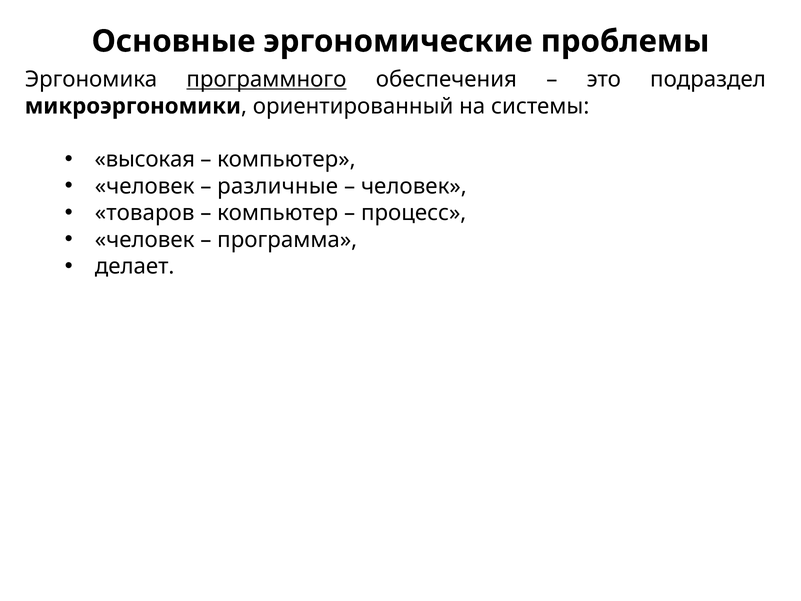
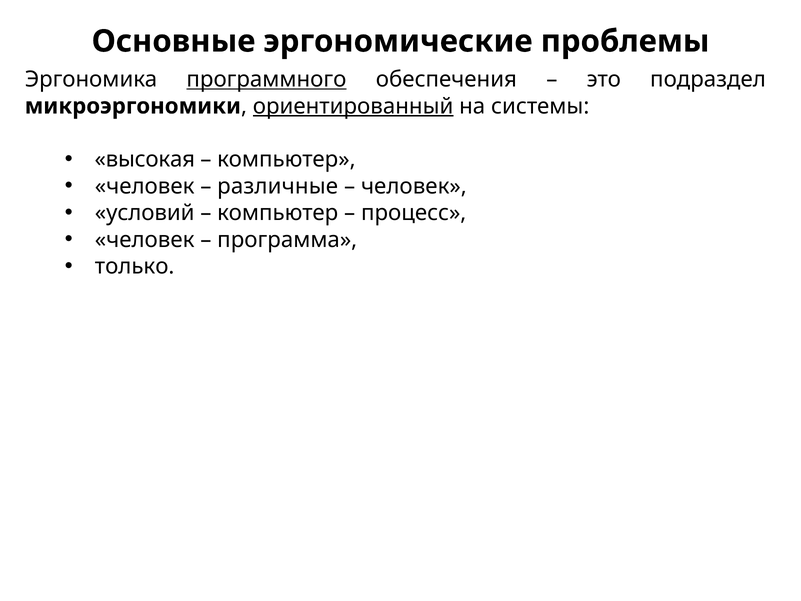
ориентированный underline: none -> present (353, 106)
товаров: товаров -> условий (145, 213)
делает: делает -> только (135, 266)
